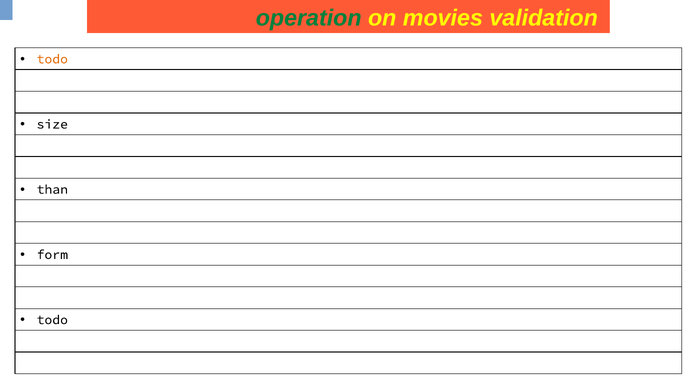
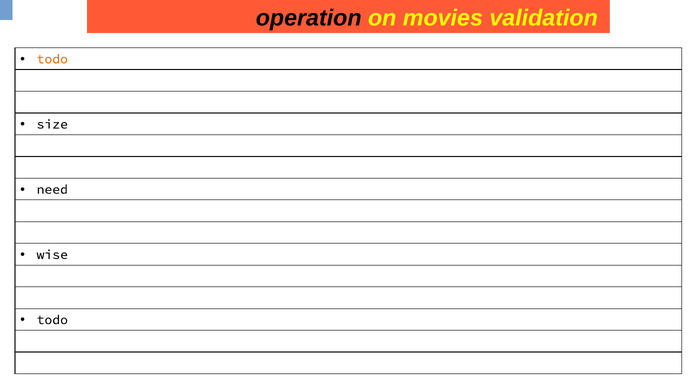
operation colour: green -> black (309, 18)
than: than -> need (52, 189)
form: form -> wise (52, 255)
